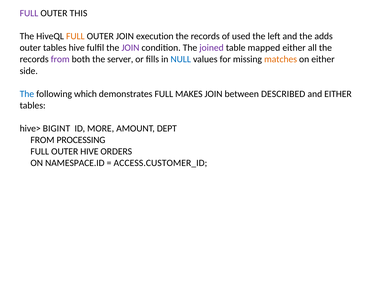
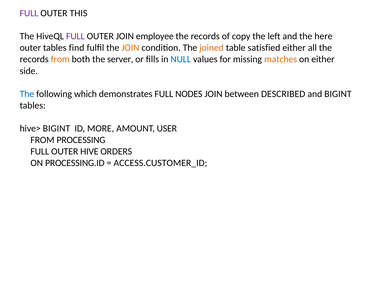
FULL colour: orange -> purple (75, 36)
execution: execution -> employee (155, 36)
used: used -> copy (241, 36)
adds: adds -> here (324, 36)
tables hive: hive -> find (77, 48)
JOIN colour: purple -> orange (130, 48)
joined colour: purple -> orange (212, 48)
mapped: mapped -> satisfied (264, 48)
from colour: purple -> orange (60, 59)
MAKES: MAKES -> NODES (189, 94)
and EITHER: EITHER -> BIGINT (338, 94)
DEPT: DEPT -> USER (167, 128)
NAMESPACE.ID: NAMESPACE.ID -> PROCESSING.ID (75, 163)
